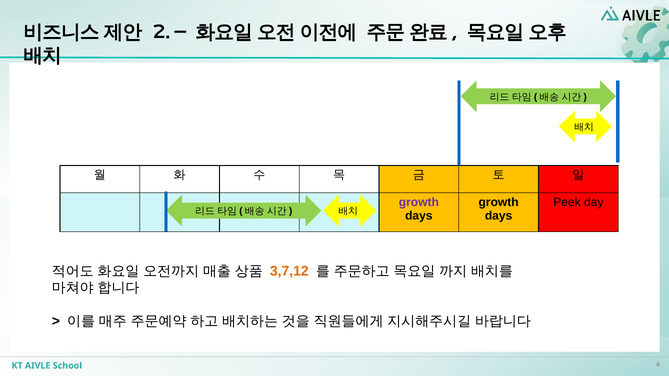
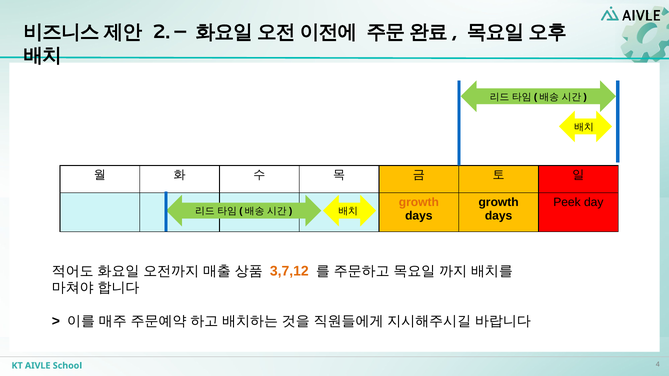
growth colour: purple -> orange (419, 202)
